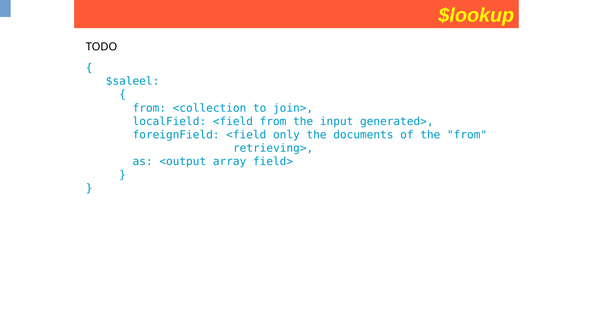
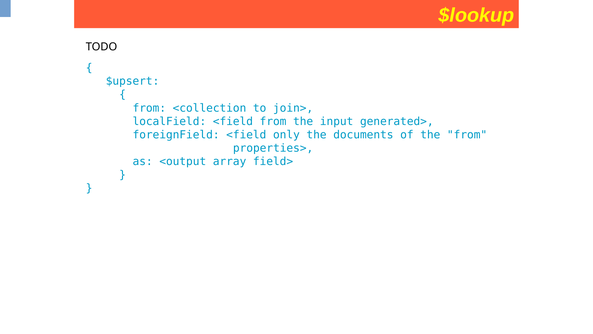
$saleel: $saleel -> $upsert (133, 81)
retrieving>: retrieving> -> properties> (273, 148)
